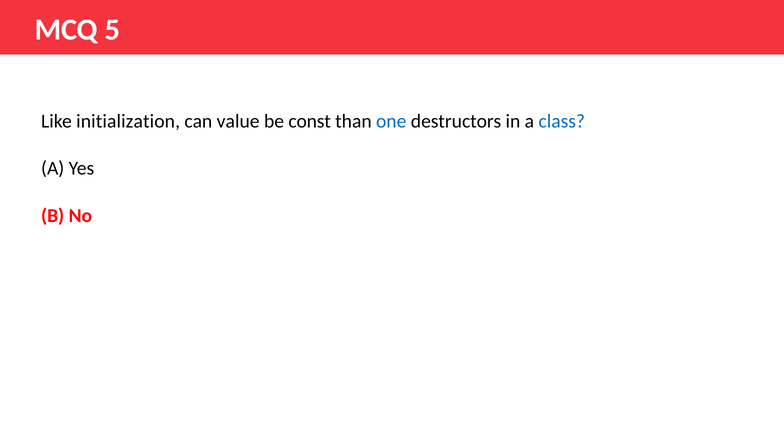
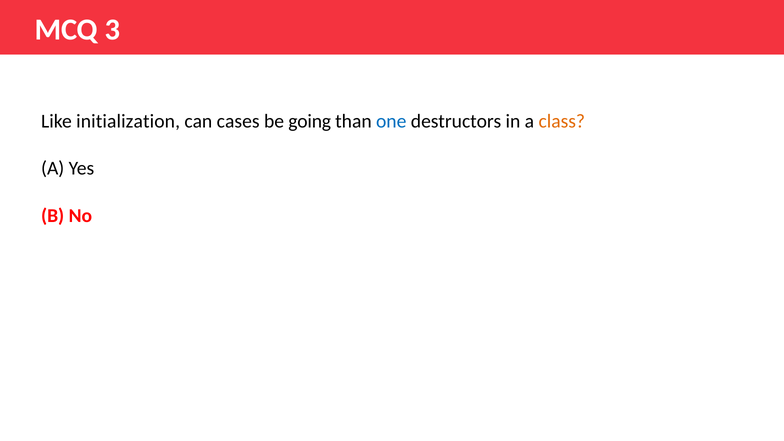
5: 5 -> 3 (112, 29)
value: value -> cases (238, 121)
const: const -> going (310, 121)
class colour: blue -> orange (562, 121)
